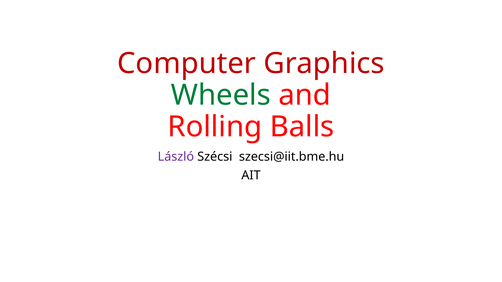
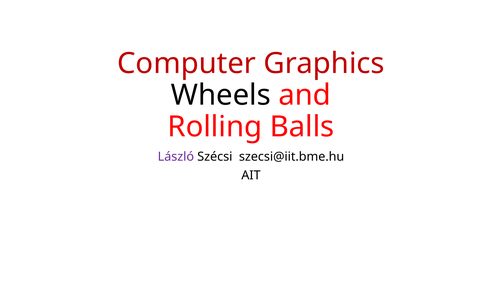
Wheels colour: green -> black (221, 95)
